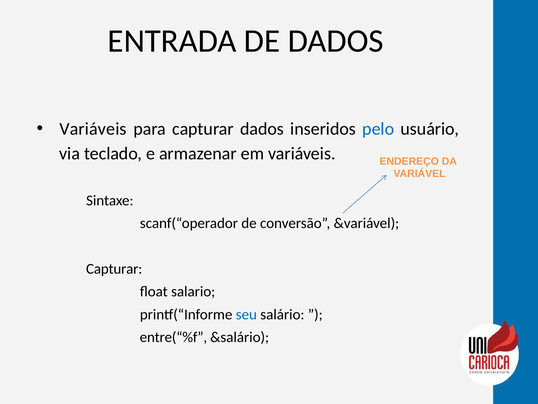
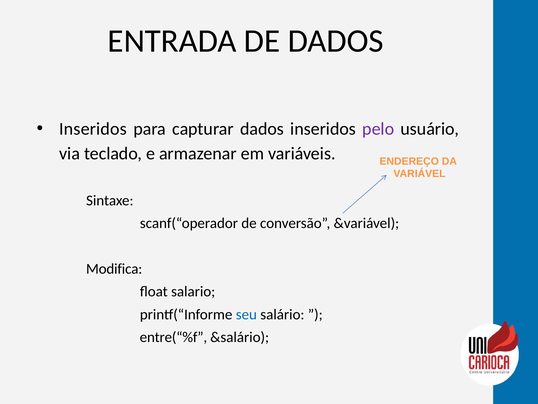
Variáveis: Variáveis -> Inseridos (93, 129)
pelo colour: blue -> purple (378, 129)
Capturar: Capturar -> Modifica (114, 269)
